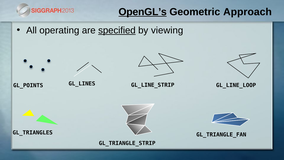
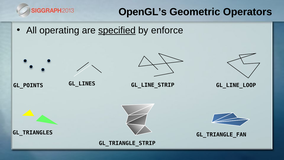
OpenGL’s underline: present -> none (143, 12)
Approach: Approach -> Operators (248, 12)
viewing: viewing -> enforce (167, 30)
